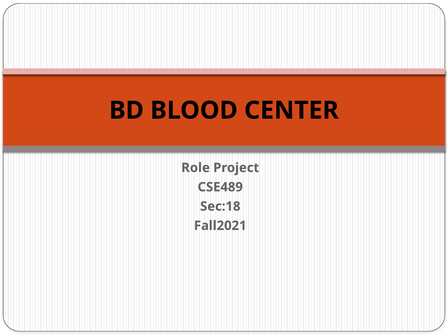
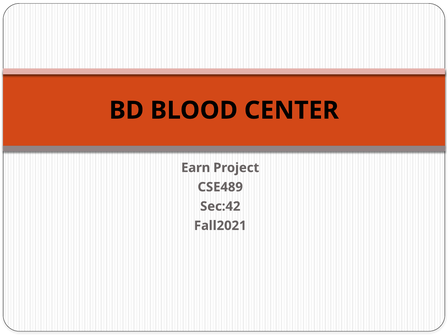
Role: Role -> Earn (196, 168)
Sec:18: Sec:18 -> Sec:42 (220, 206)
